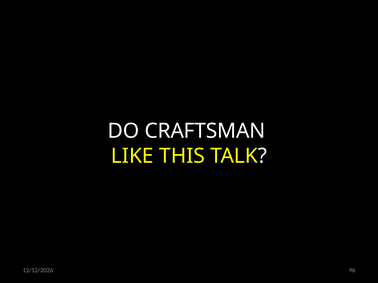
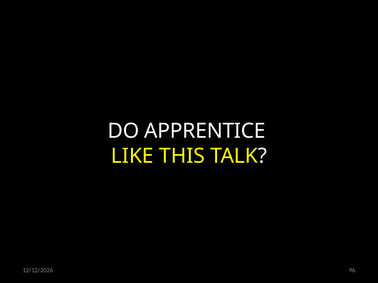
CRAFTSMAN: CRAFTSMAN -> APPRENTICE (205, 131)
